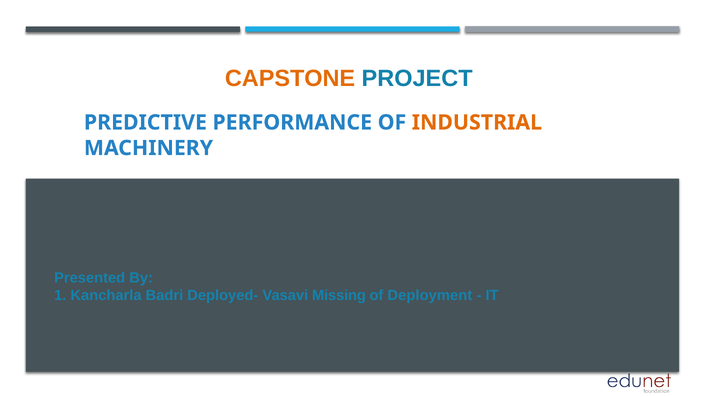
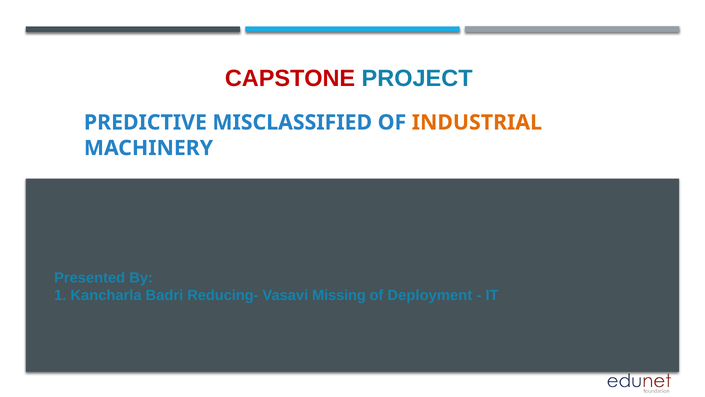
CAPSTONE colour: orange -> red (290, 78)
PERFORMANCE: PERFORMANCE -> MISCLASSIFIED (292, 122)
Deployed-: Deployed- -> Reducing- (223, 295)
